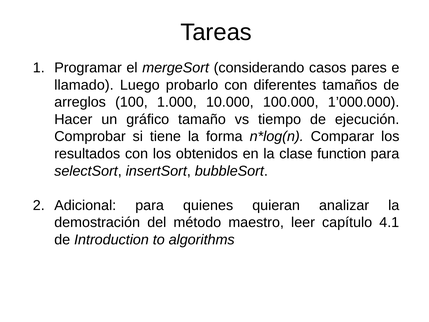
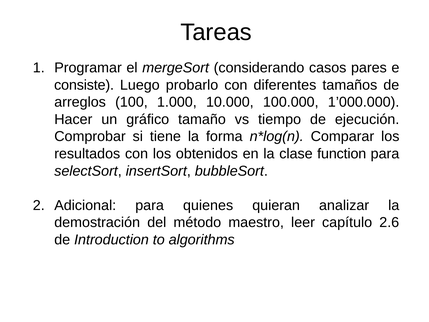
llamado: llamado -> consiste (84, 85)
4.1: 4.1 -> 2.6 (389, 222)
